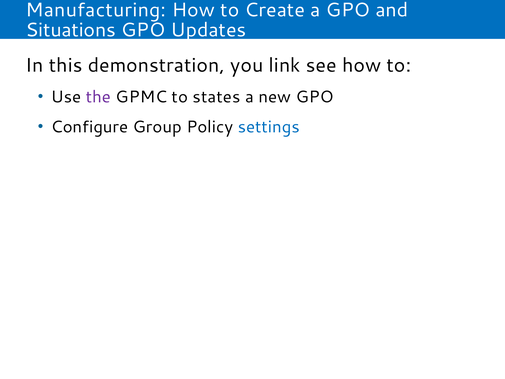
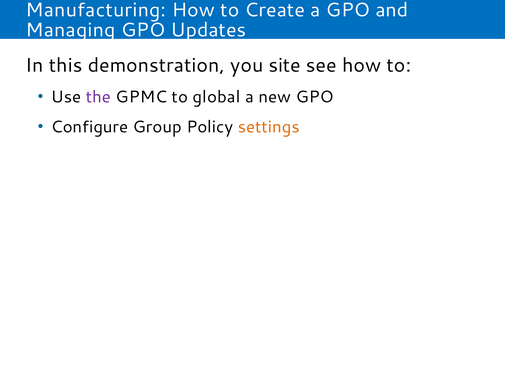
Situations: Situations -> Managing (70, 30)
link: link -> site (285, 65)
states: states -> global (217, 97)
settings colour: blue -> orange (269, 127)
